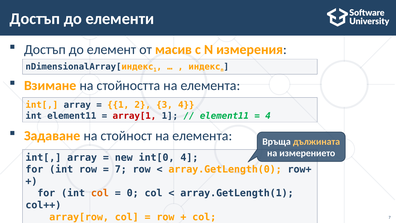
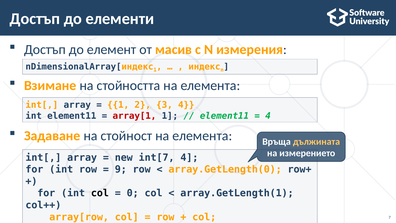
int[0: int[0 -> int[7 (157, 157)
7: 7 -> 9 (121, 169)
col colour: orange -> black (100, 193)
